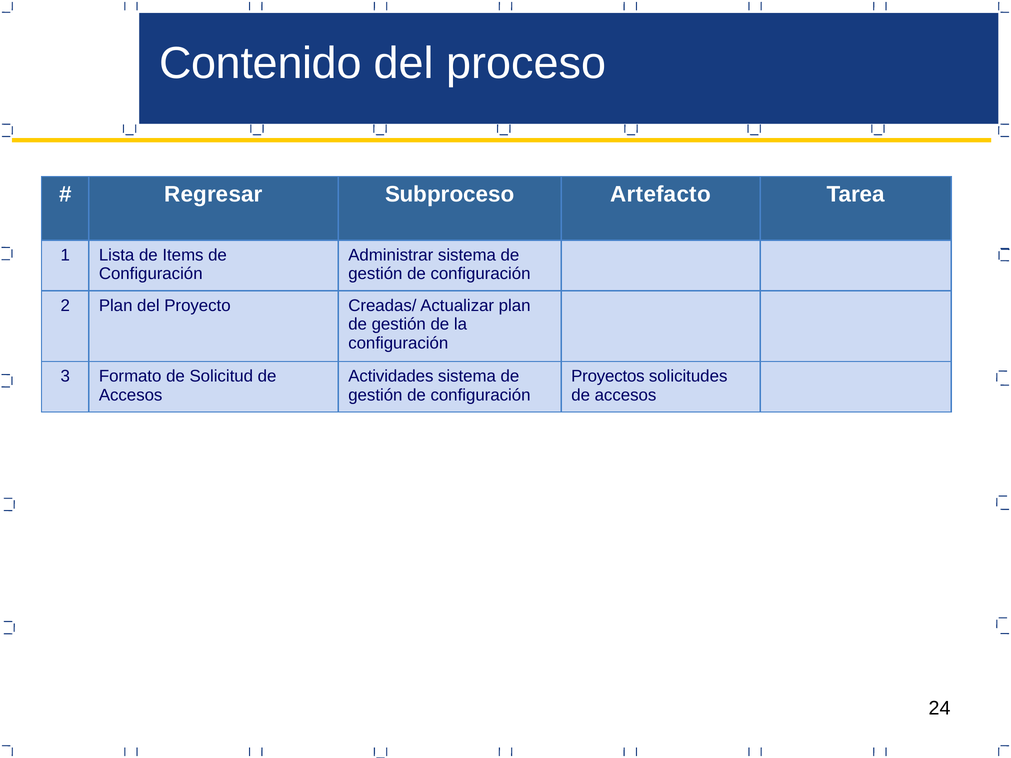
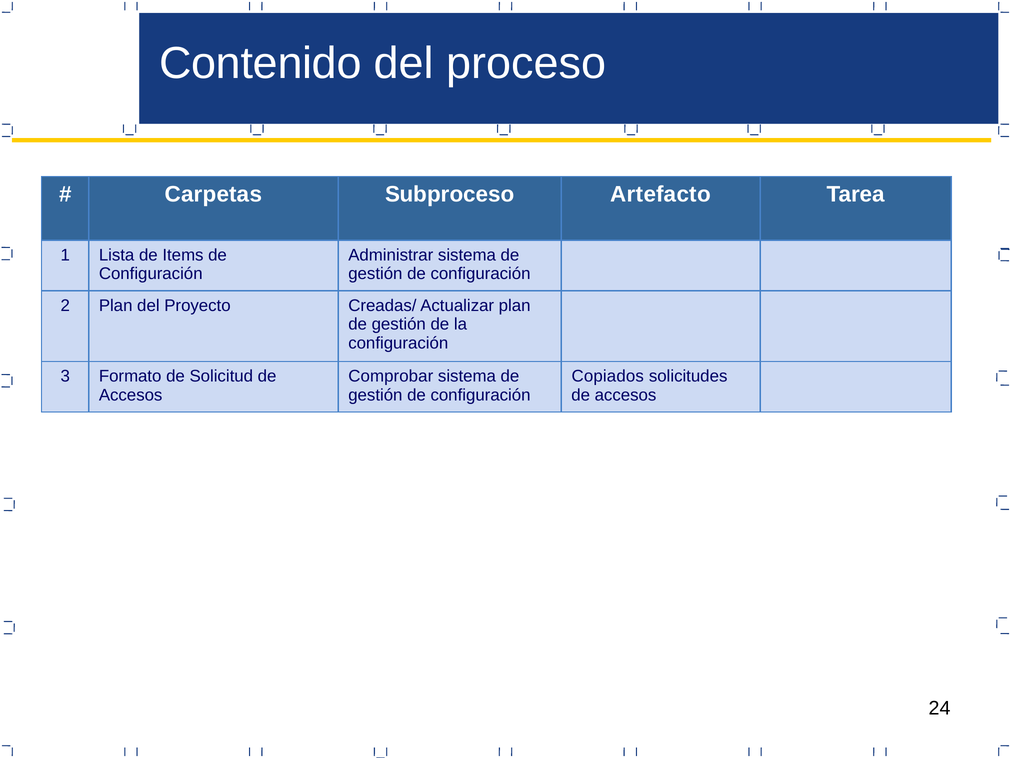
Regresar: Regresar -> Carpetas (213, 194)
Actividades: Actividades -> Comprobar (391, 376)
Proyectos: Proyectos -> Copiados (608, 376)
